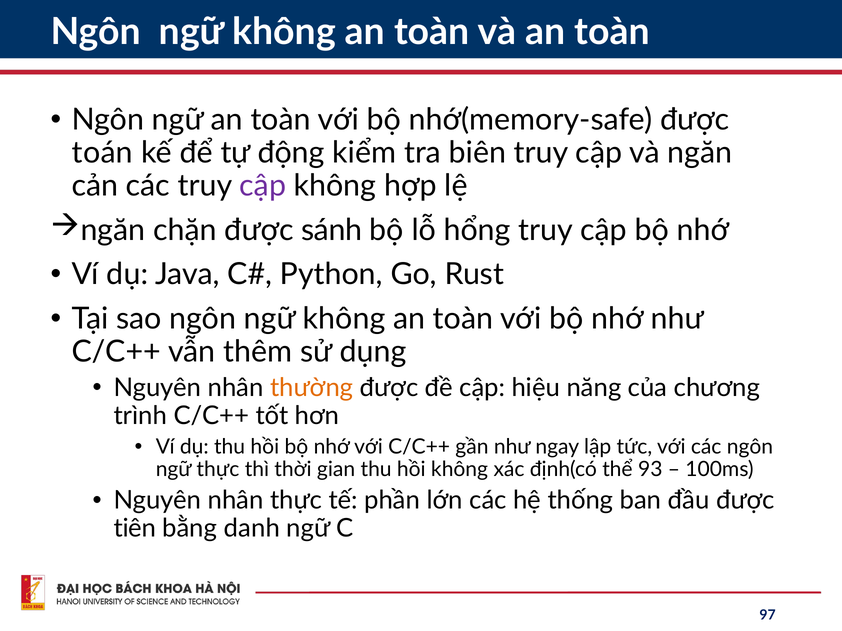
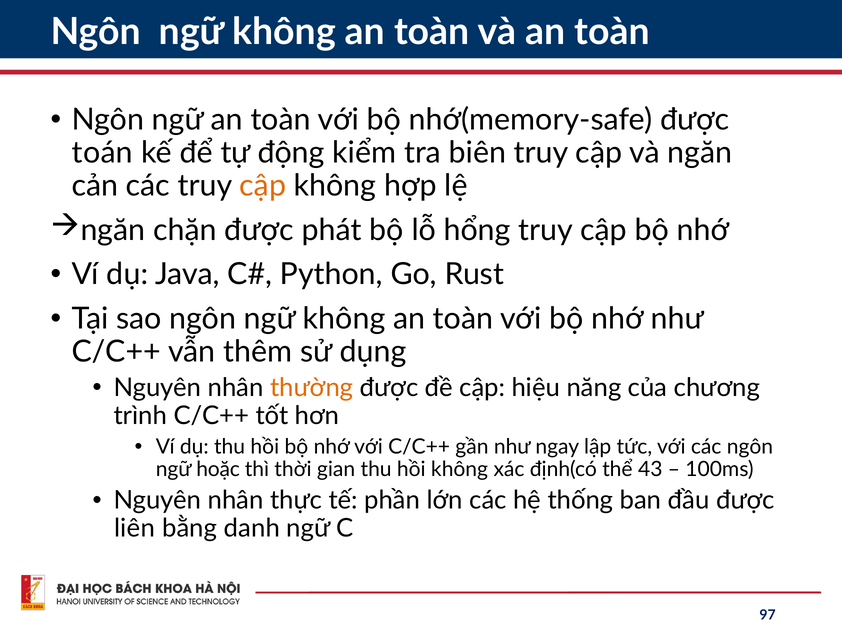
cập colour: purple -> orange (263, 186)
sánh: sánh -> phát (332, 230)
ngữ thực: thực -> hoặc (218, 470)
93: 93 -> 43 (650, 470)
tiên: tiên -> liên (135, 529)
